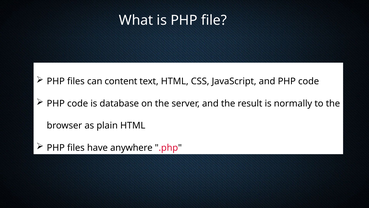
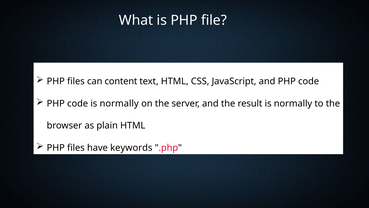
code is database: database -> normally (119, 103)
anywhere: anywhere -> keywords (131, 148)
